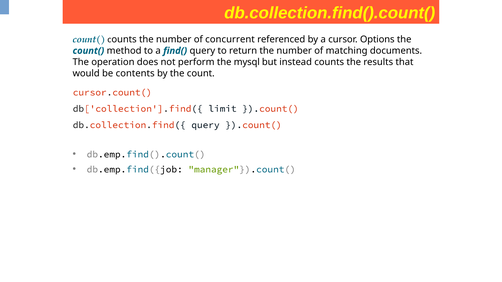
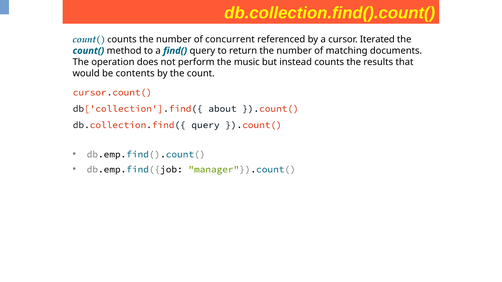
Options: Options -> Iterated (377, 40)
mysql: mysql -> music (247, 62)
limit: limit -> about (222, 109)
